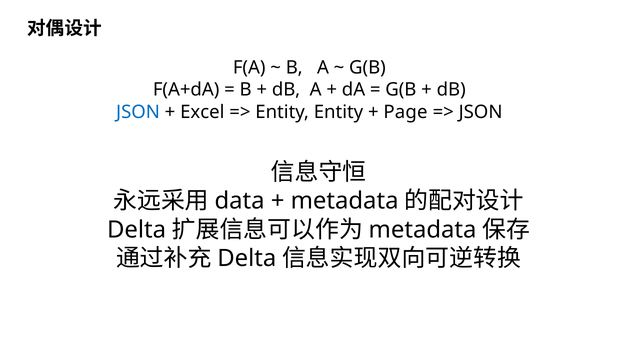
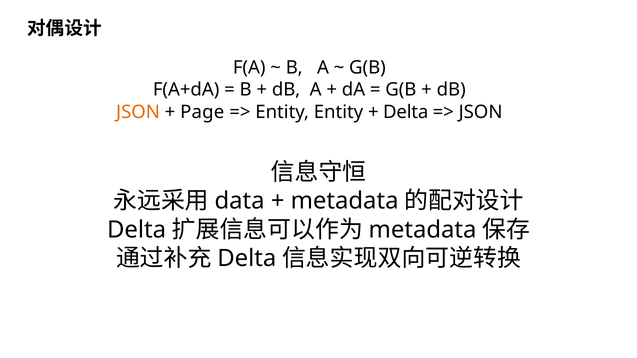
JSON colour: blue -> orange (138, 112)
Excel: Excel -> Page (202, 112)
Page: Page -> Delta (406, 112)
